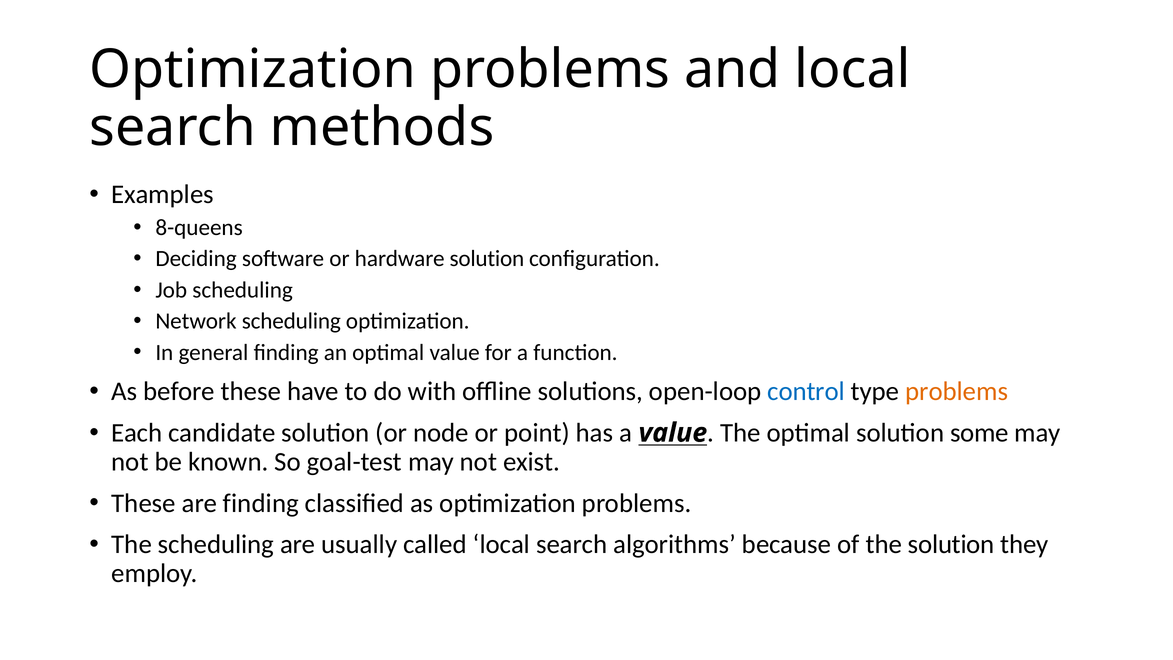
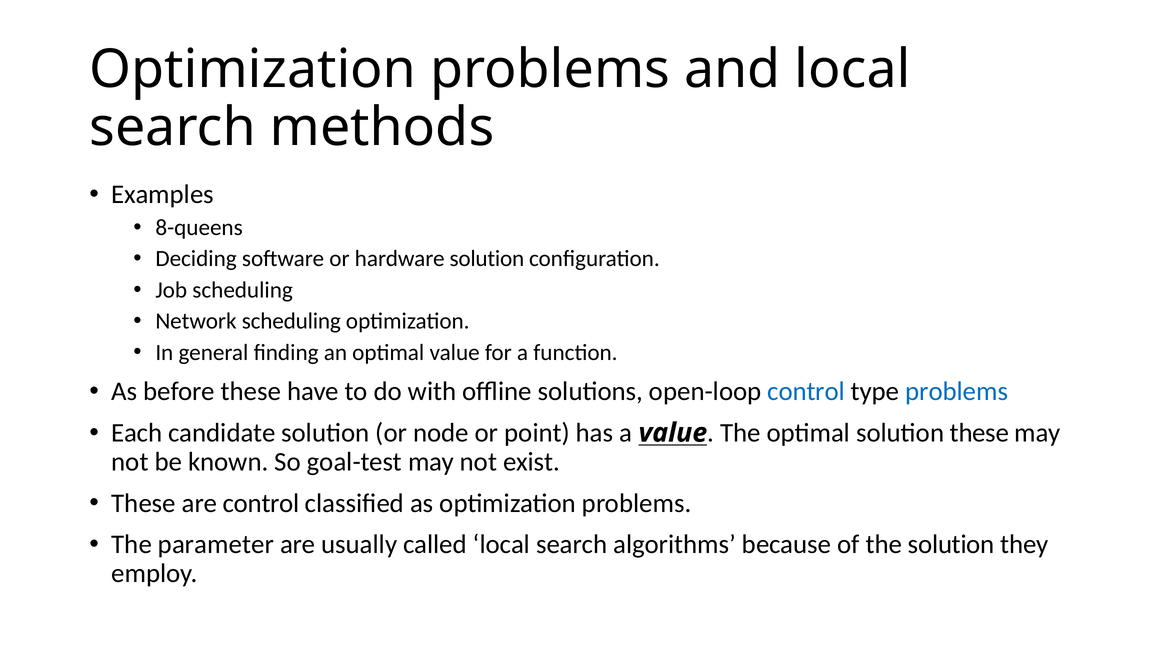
problems colour: orange -> blue (957, 391)
solution some: some -> these (979, 433)
are finding: finding -> control (261, 503)
The scheduling: scheduling -> parameter (216, 544)
